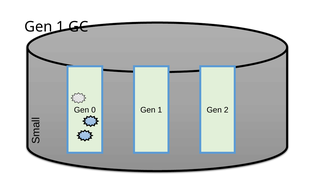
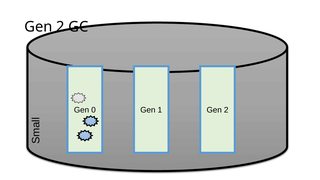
1: 1 -> 2 (60, 27)
